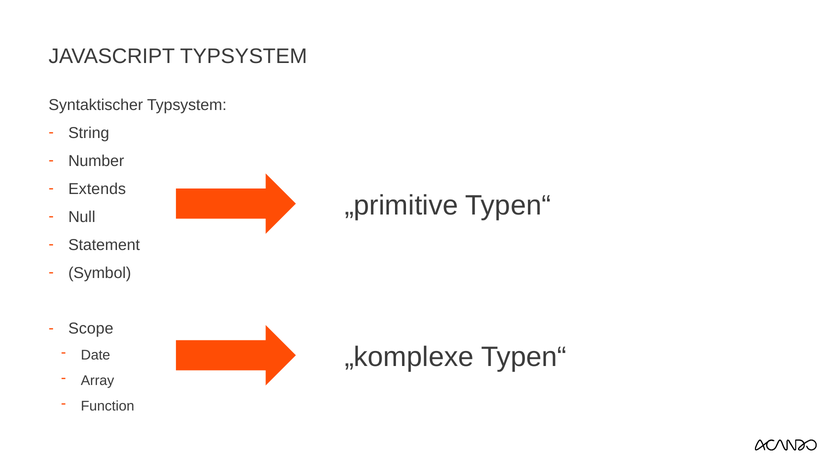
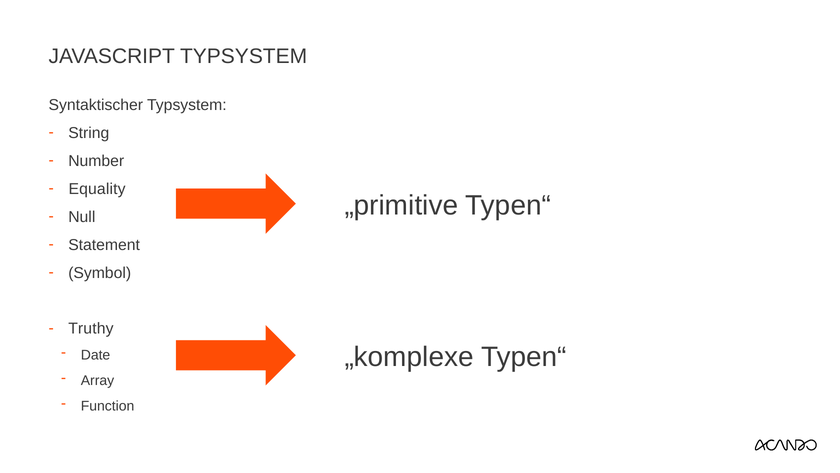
Extends: Extends -> Equality (97, 189)
Scope: Scope -> Truthy (91, 328)
